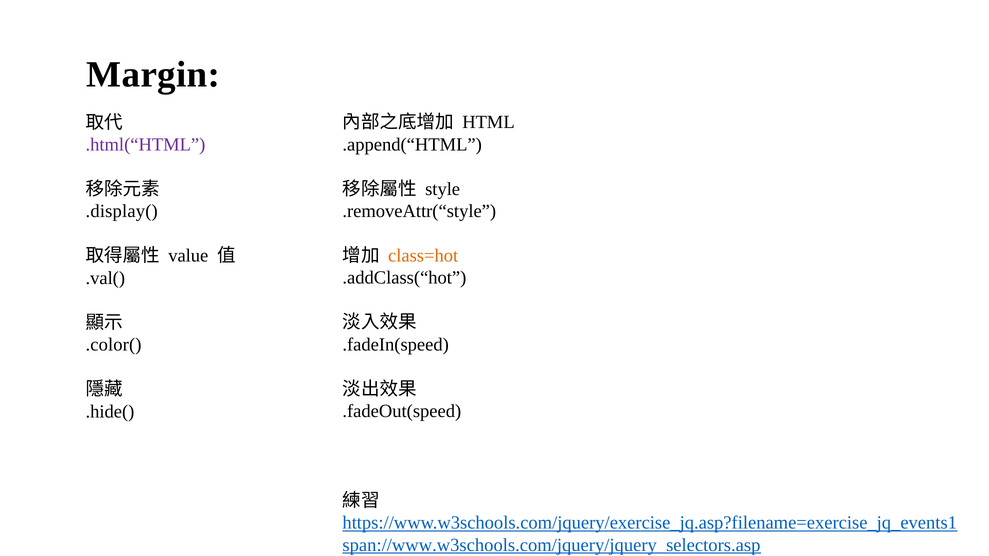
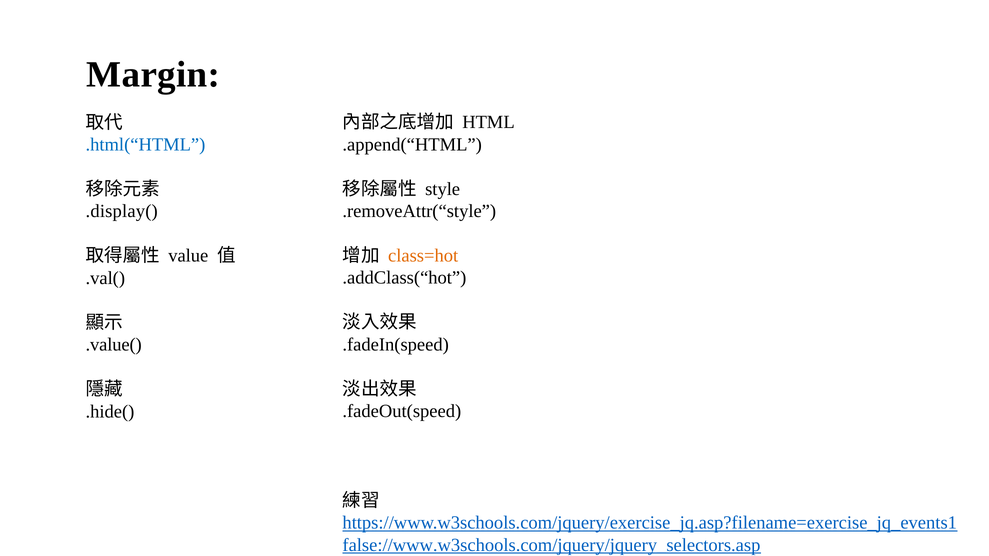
.html(“HTML colour: purple -> blue (145, 145)
.color(: .color( -> .value( (114, 345)
span://www.w3schools.com/jquery/jquery_selectors.asp: span://www.w3schools.com/jquery/jquery_selectors.asp -> false://www.w3schools.com/jquery/jquery_selectors.asp (551, 545)
